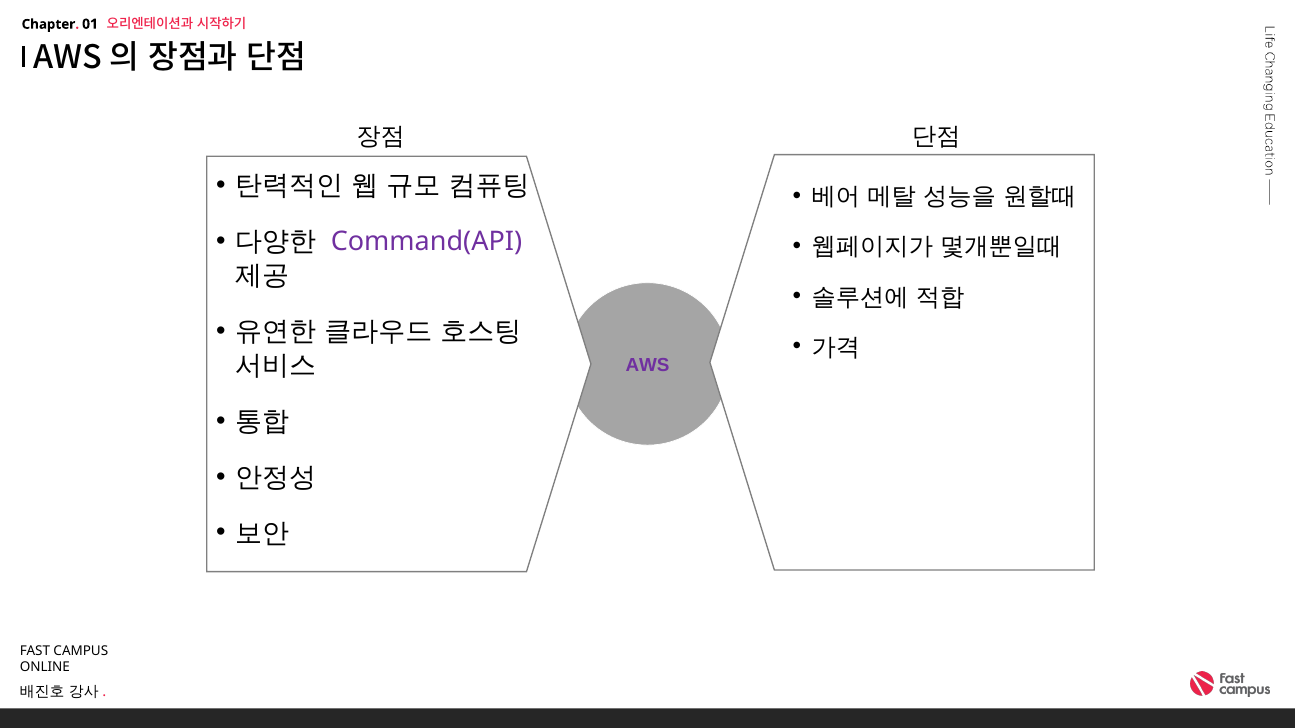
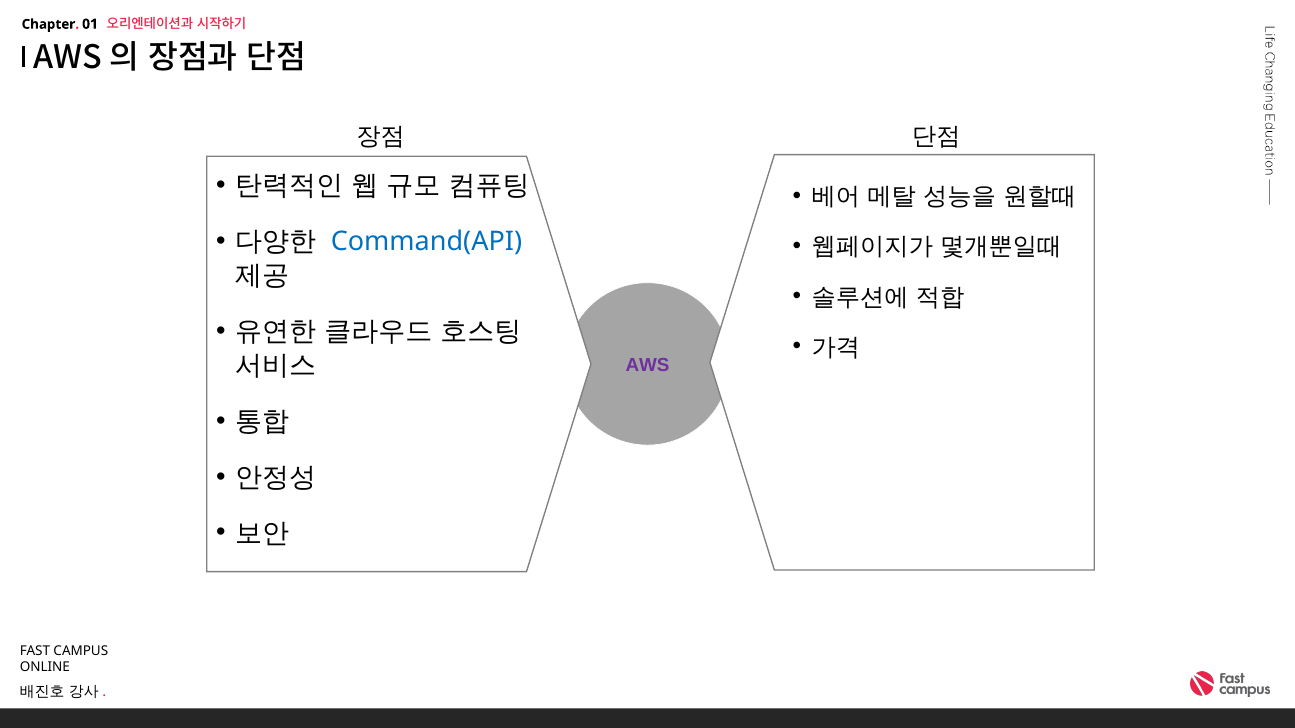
Command(API colour: purple -> blue (426, 242)
